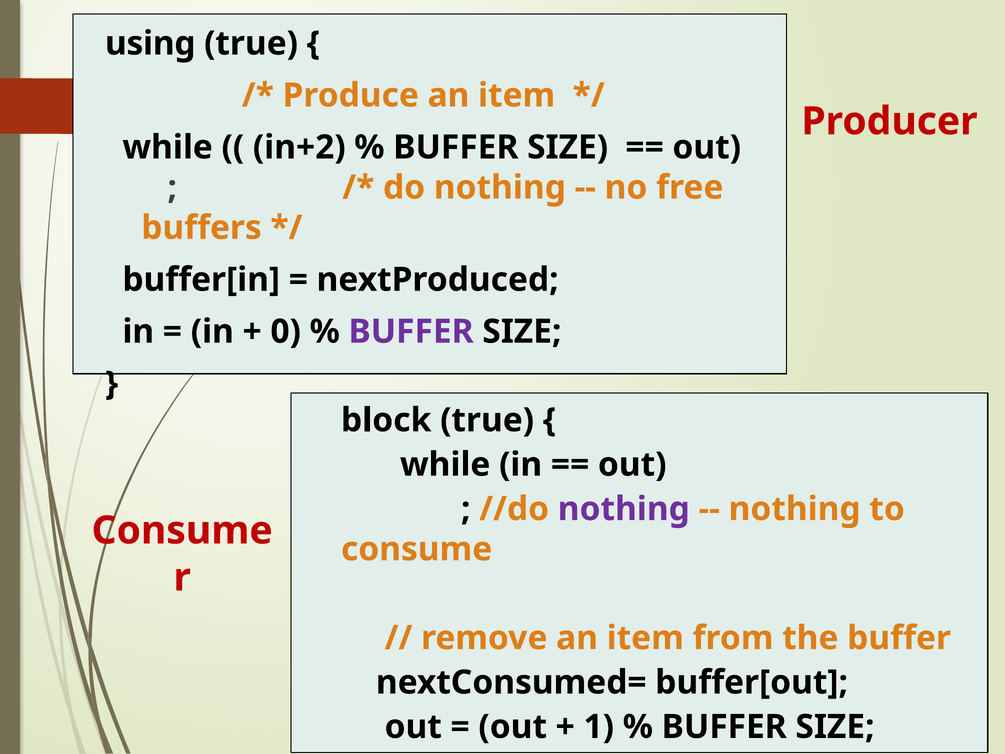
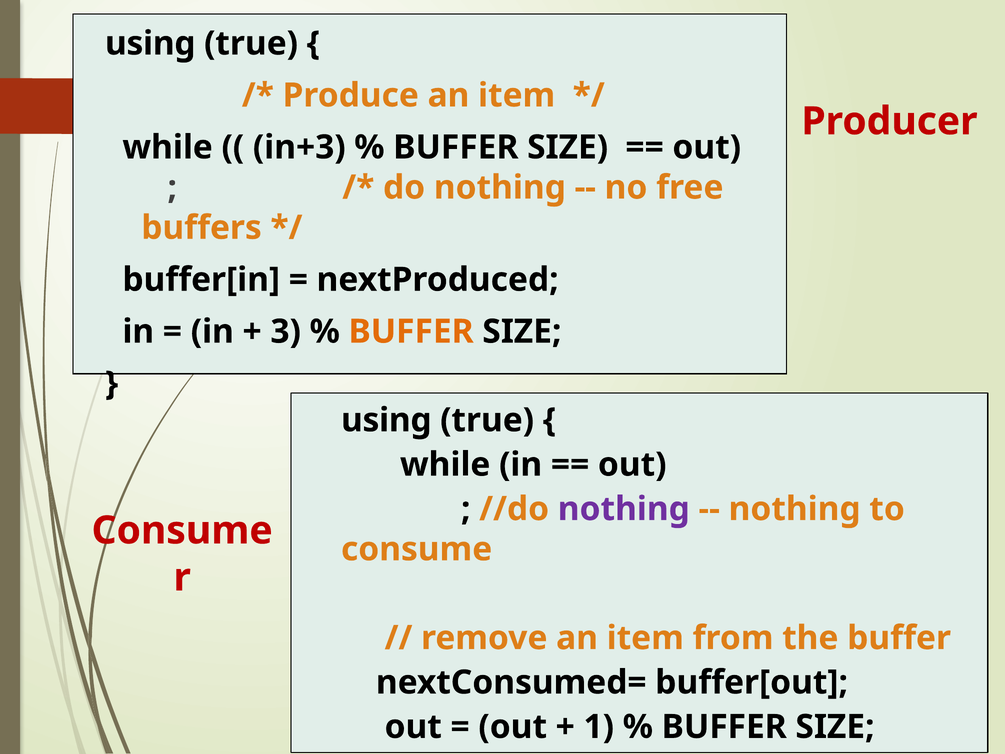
in+2: in+2 -> in+3 (299, 147)
0: 0 -> 3 (286, 332)
BUFFER colour: purple -> orange (411, 332)
block: block -> using (386, 420)
